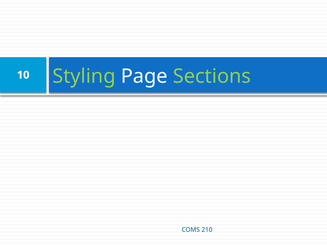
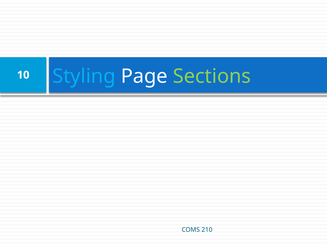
Styling colour: light green -> light blue (84, 76)
